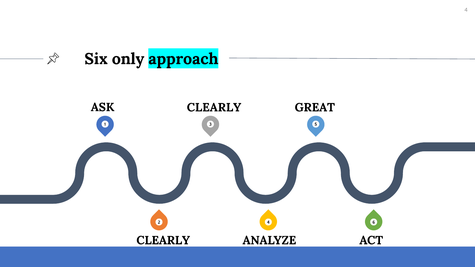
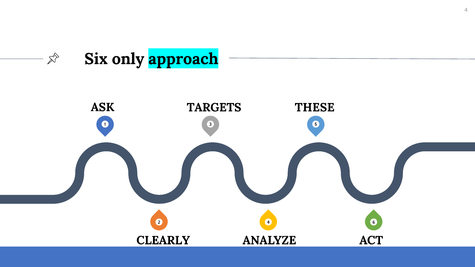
CLEARLY: CLEARLY -> TARGETS (214, 108)
GREAT: GREAT -> THESE (315, 108)
